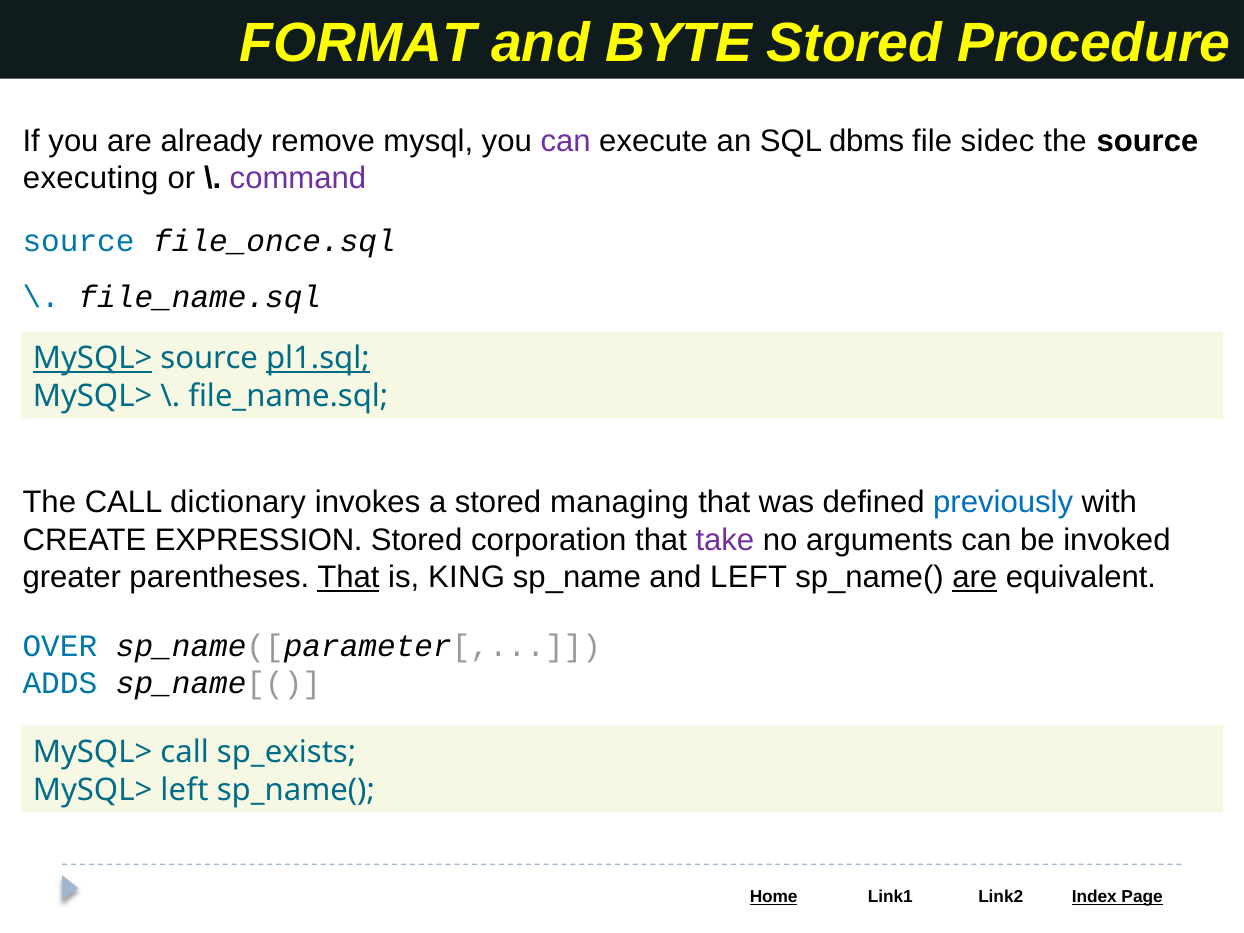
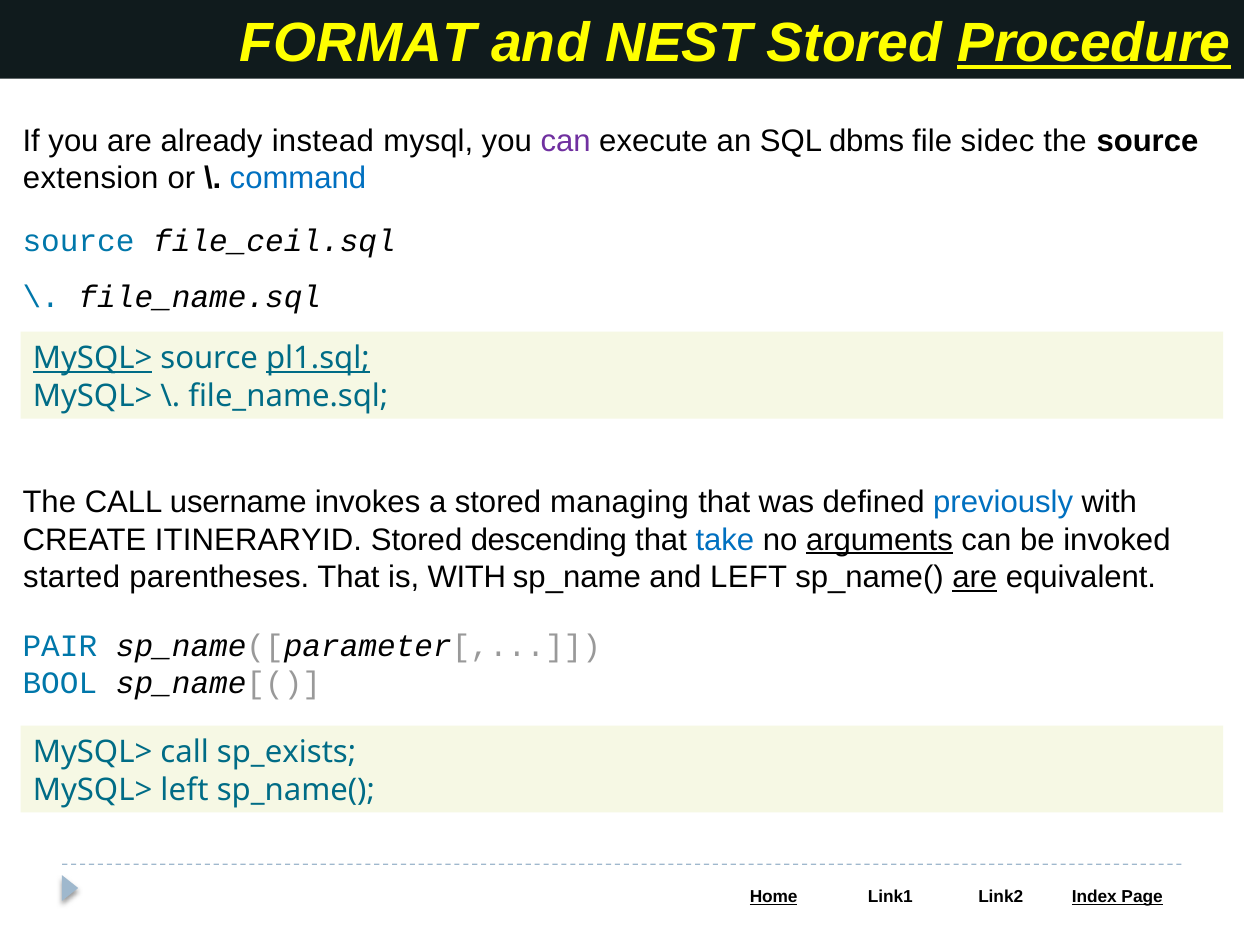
BYTE: BYTE -> NEST (679, 43)
Procedure underline: none -> present (1094, 43)
remove: remove -> instead (323, 141)
executing: executing -> extension (91, 178)
command colour: purple -> blue (298, 178)
file_once.sql: file_once.sql -> file_ceil.sql (274, 241)
dictionary: dictionary -> username (238, 503)
EXPRESSION: EXPRESSION -> ITINERARYID (258, 540)
corporation: corporation -> descending (549, 540)
take colour: purple -> blue (725, 540)
arguments underline: none -> present (879, 540)
greater: greater -> started (72, 577)
That underline: present -> none (348, 577)
is KING: KING -> WITH (467, 577)
OVER: OVER -> PAIR (60, 646)
ADDS: ADDS -> BOOL (60, 683)
